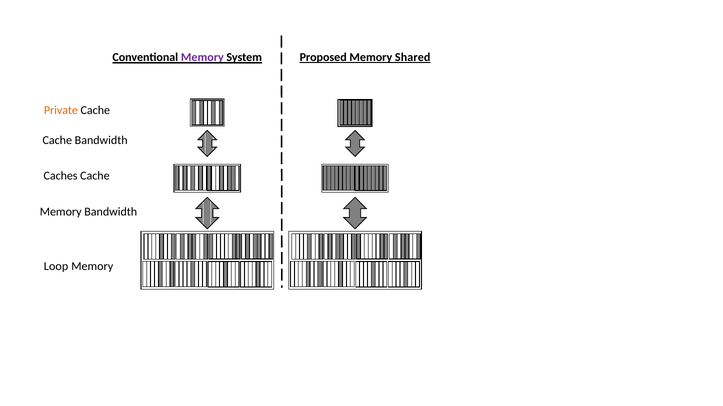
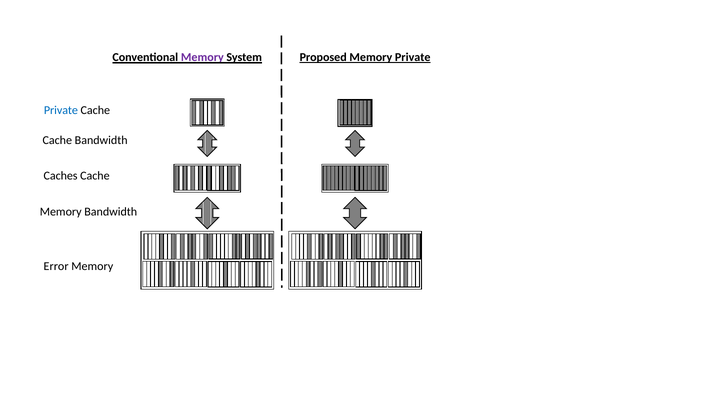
Memory Shared: Shared -> Private (413, 57)
Private colour: orange -> blue (61, 110)
Loop: Loop -> Error (56, 267)
